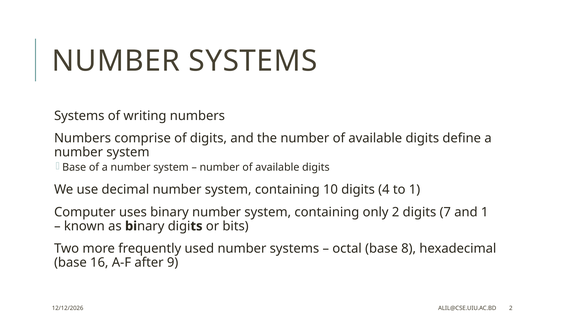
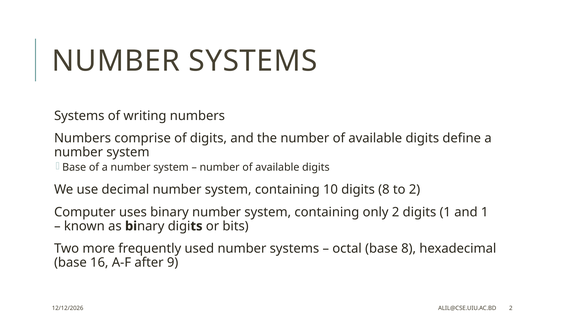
digits 4: 4 -> 8 (384, 189)
to 1: 1 -> 2 (415, 189)
digits 7: 7 -> 1 (445, 212)
